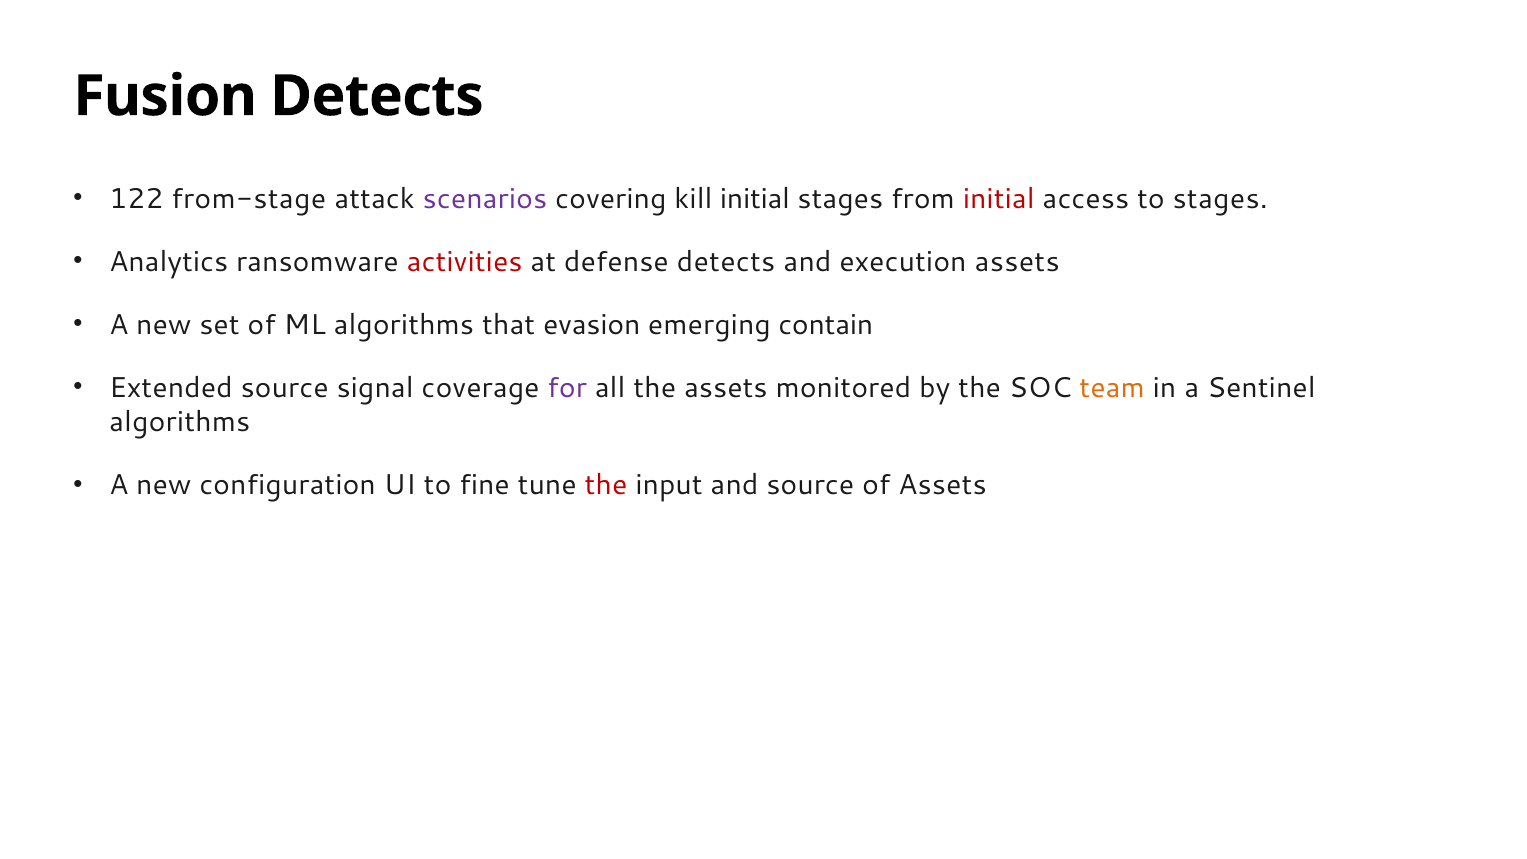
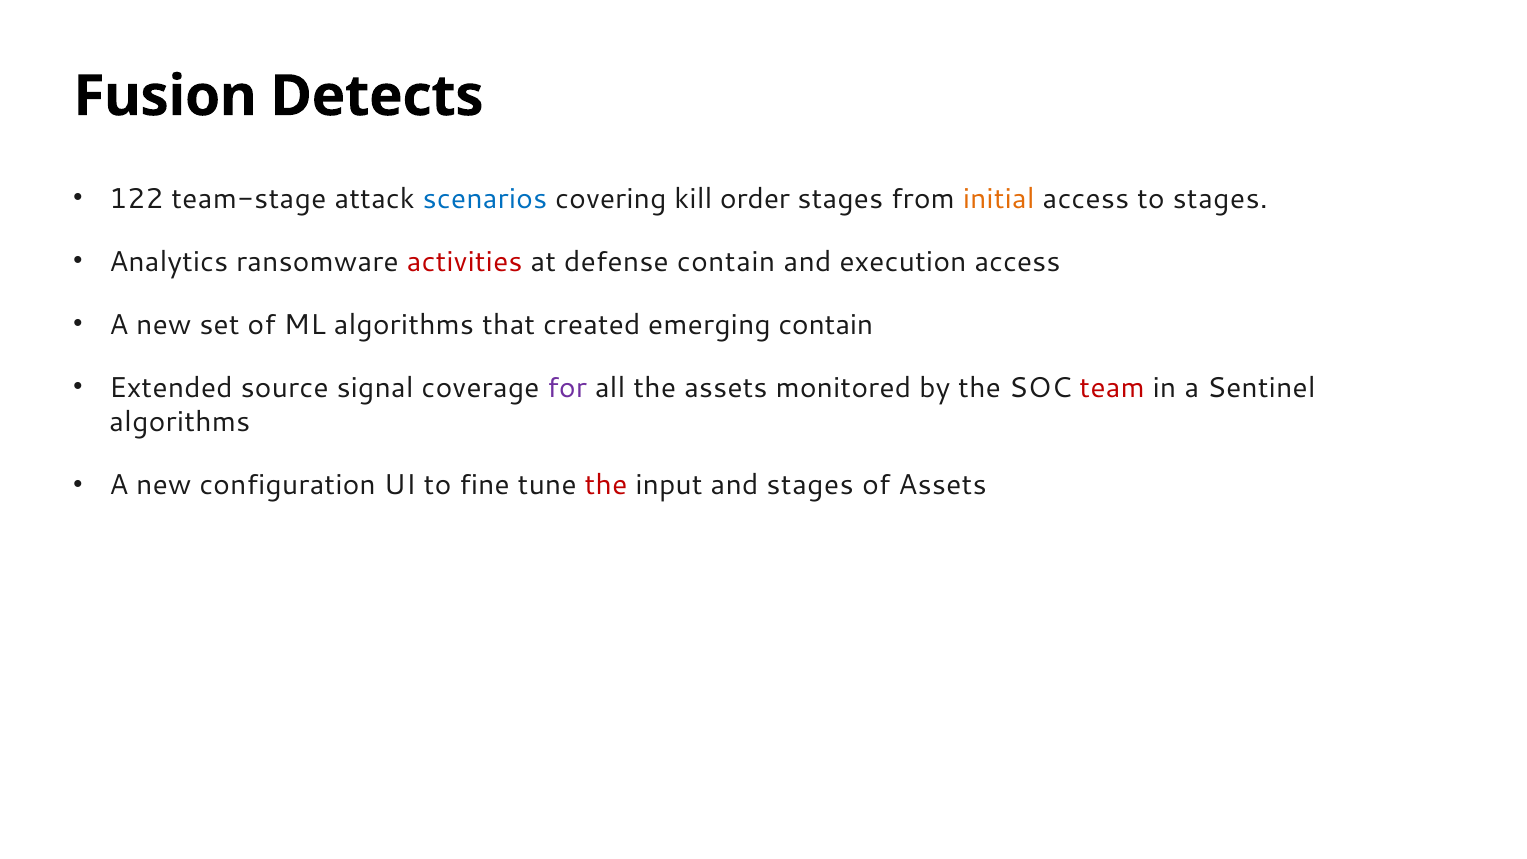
from-stage: from-stage -> team-stage (249, 199)
scenarios colour: purple -> blue (485, 199)
kill initial: initial -> order (755, 199)
initial colour: red -> orange (999, 199)
defense detects: detects -> contain (726, 262)
execution assets: assets -> access (1017, 262)
evasion: evasion -> created (592, 325)
team colour: orange -> red (1112, 388)
and source: source -> stages (810, 485)
